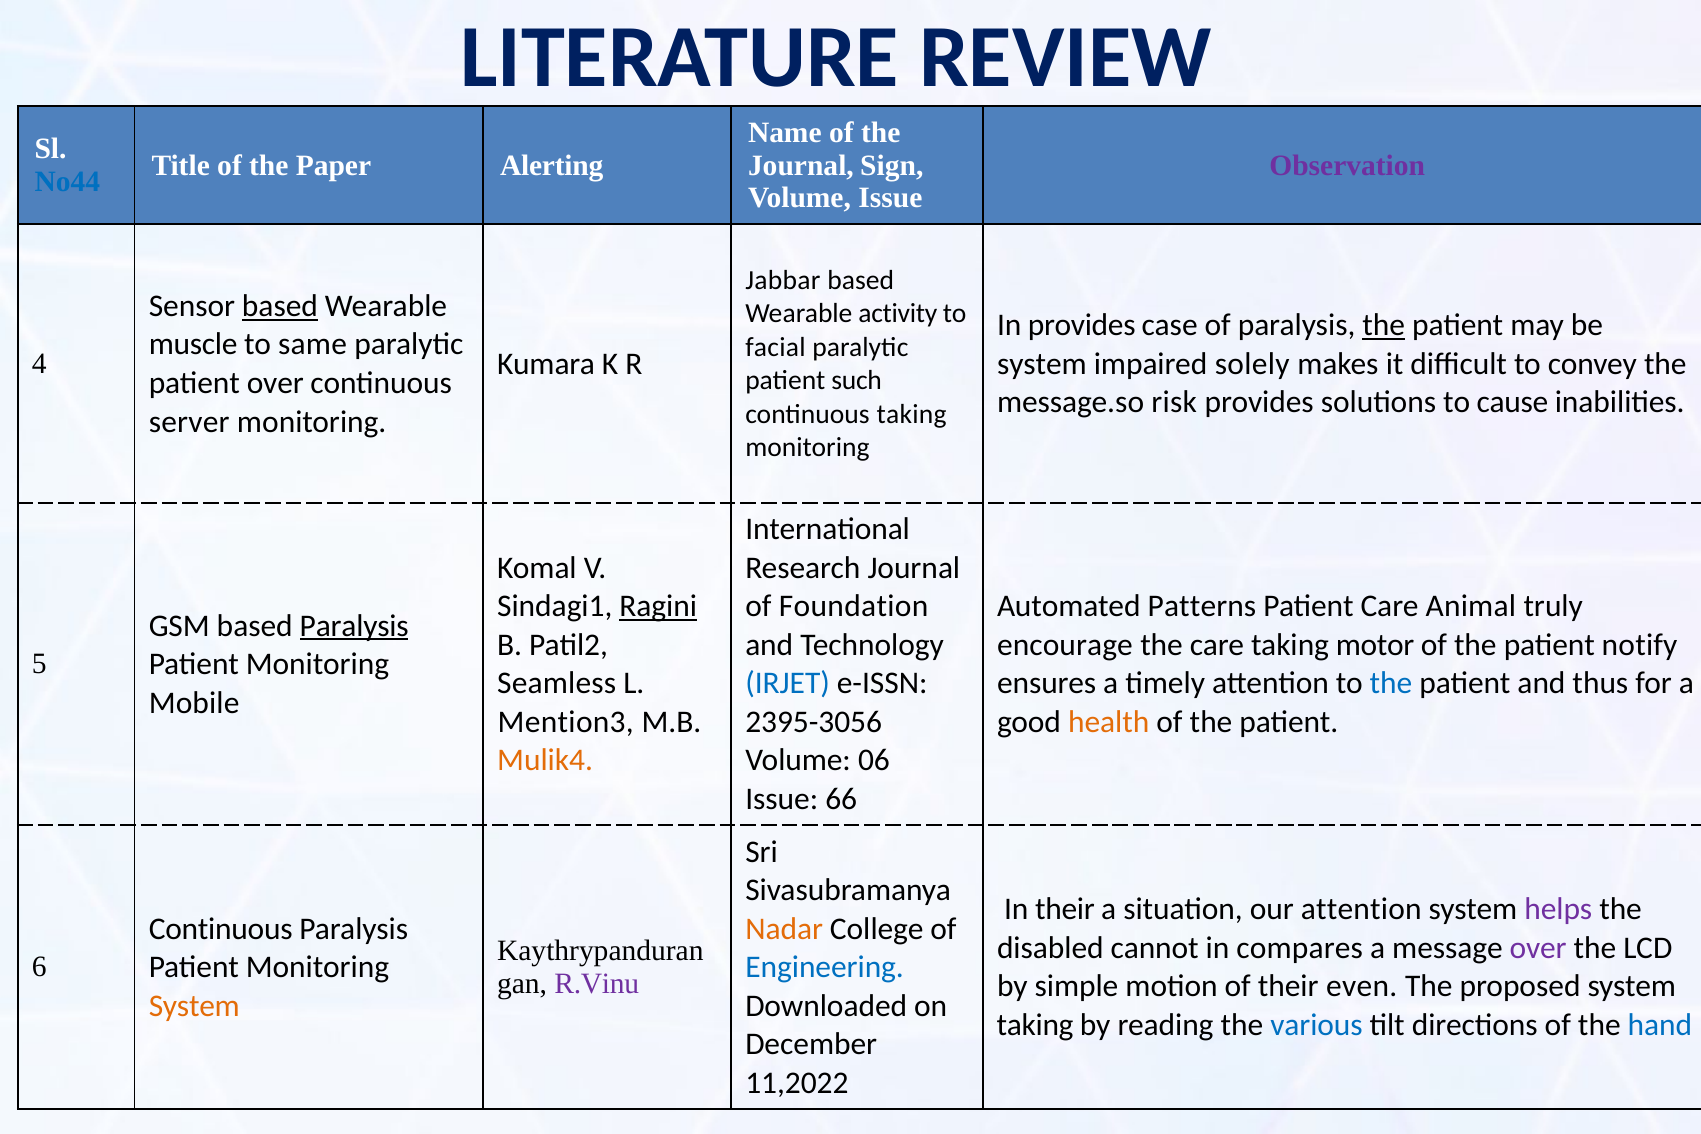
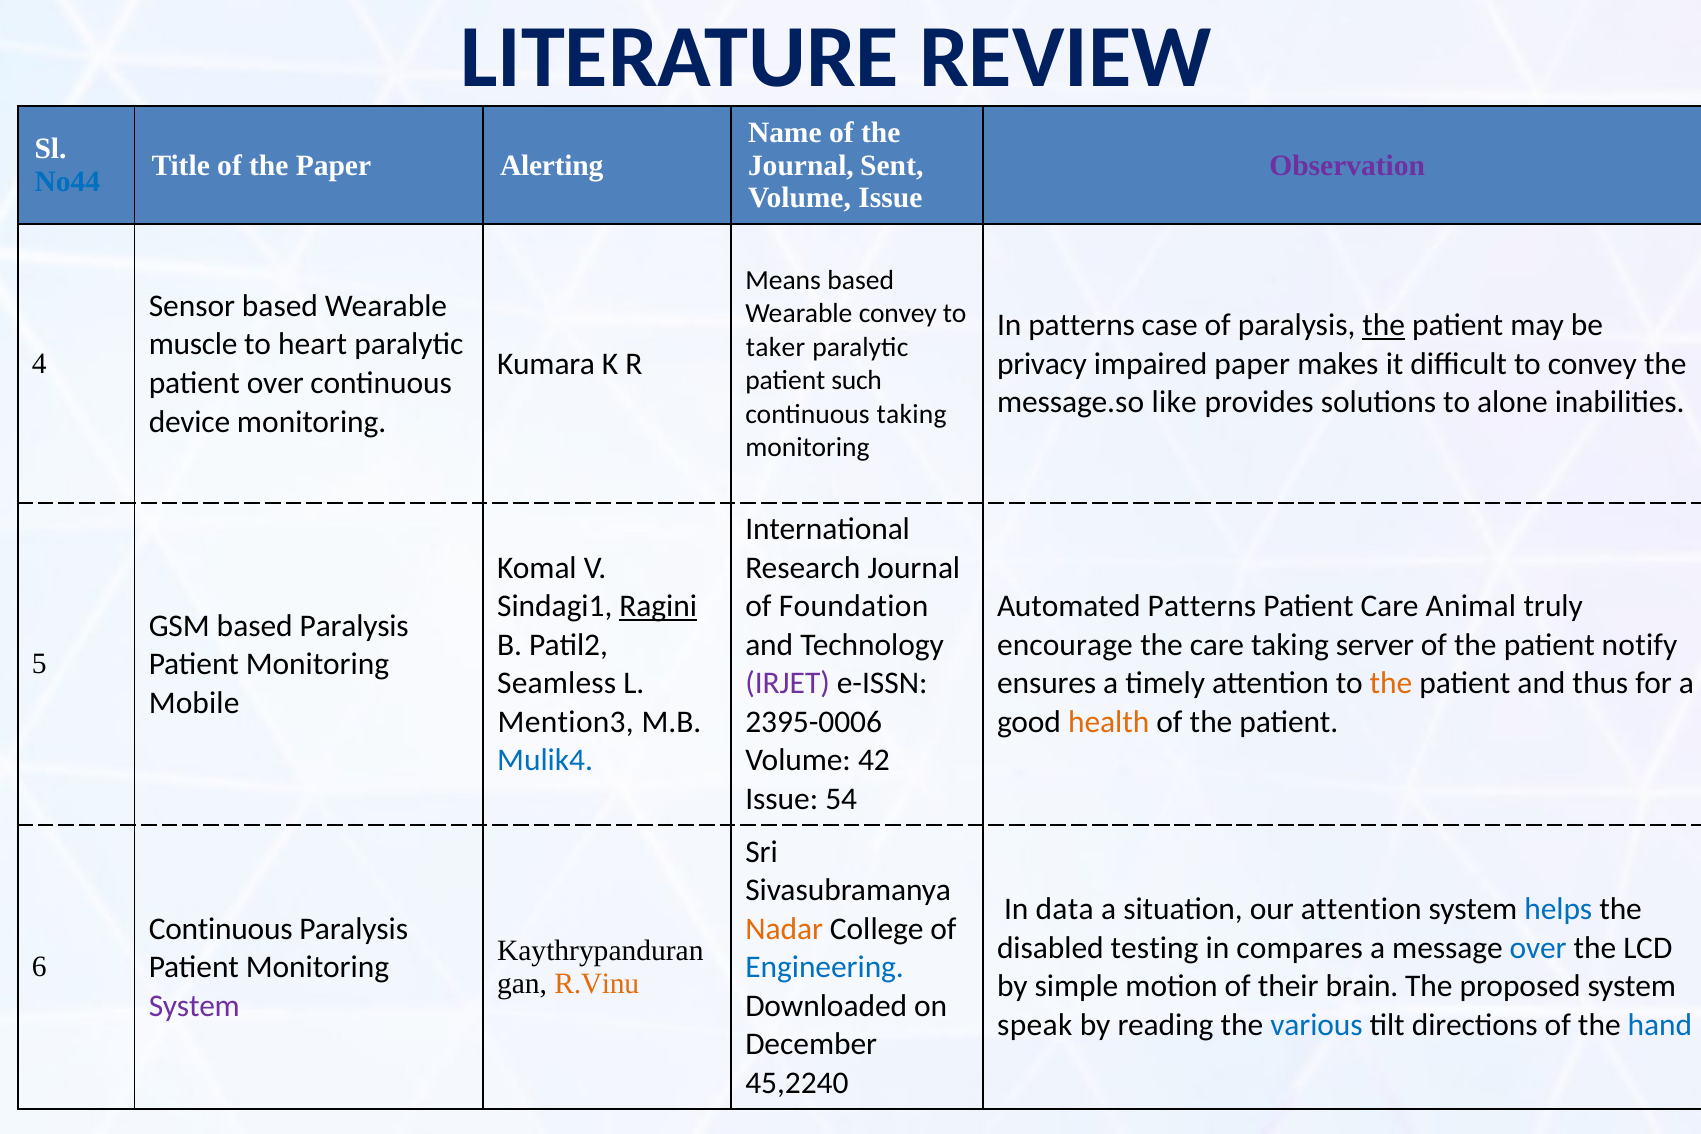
Sign: Sign -> Sent (892, 165)
Jabbar: Jabbar -> Means (783, 280)
based underline: present -> none (280, 306)
Wearable activity: activity -> convey (898, 314)
In provides: provides -> patterns (1082, 325)
same: same -> heart (313, 345)
facial: facial -> taker (776, 347)
system: system -> privacy (1042, 364)
impaired solely: solely -> paper (1252, 364)
risk: risk -> like (1174, 402)
cause: cause -> alone (1512, 402)
server: server -> device (189, 422)
Paralysis underline: present -> none (354, 626)
motor: motor -> server (1375, 645)
IRJET colour: blue -> purple (788, 683)
the colour: blue -> orange (1391, 683)
2395-3056: 2395-3056 -> 2395-0006 (814, 722)
Mulik4 colour: orange -> blue (545, 760)
06: 06 -> 42 (874, 760)
66: 66 -> 54 (841, 799)
In their: their -> data (1065, 909)
helps colour: purple -> blue (1558, 909)
cannot: cannot -> testing (1155, 948)
over colour: purple -> blue (1538, 948)
R.Vinu colour: purple -> orange (597, 983)
even: even -> brain (1362, 986)
System colour: orange -> purple (194, 1006)
taking: taking -> speak (1035, 1025)
11,2022: 11,2022 -> 45,2240 (797, 1083)
